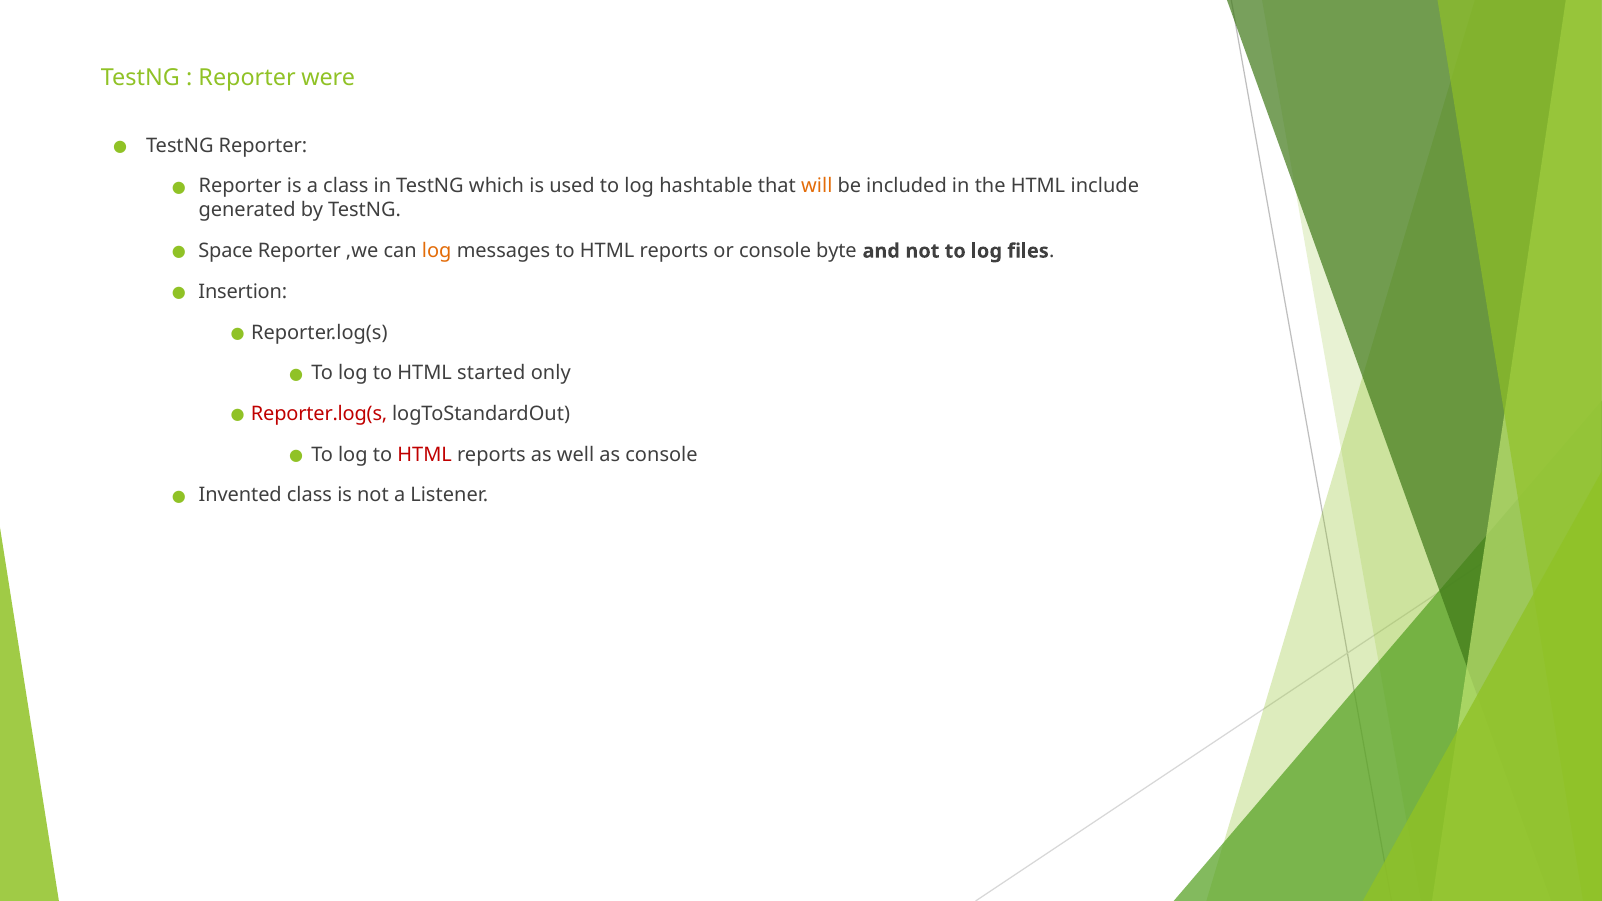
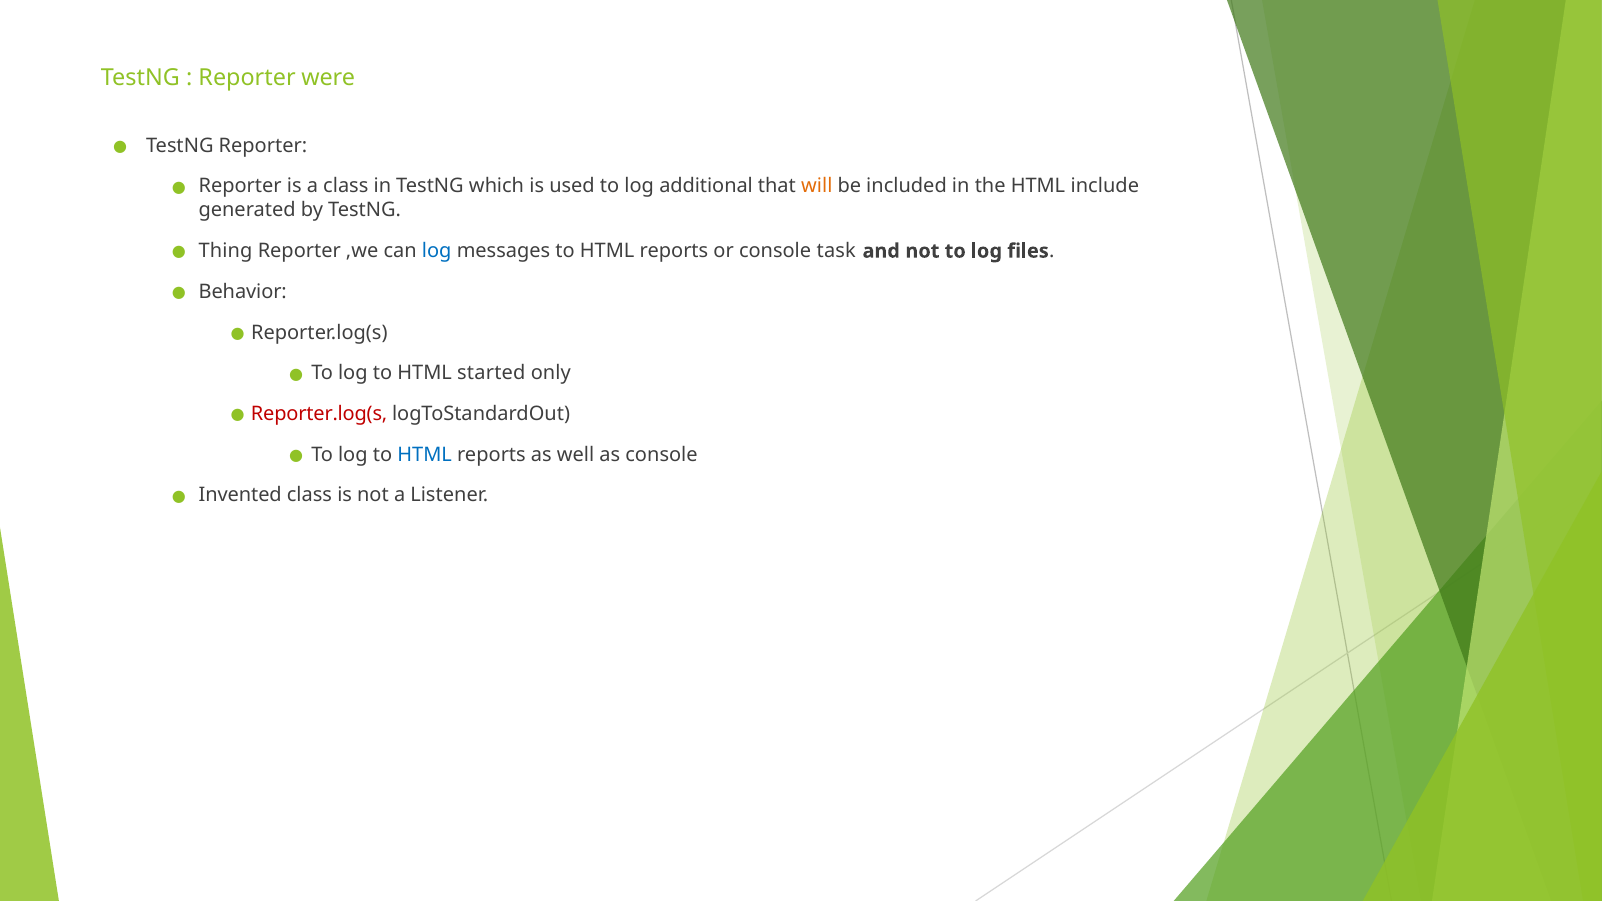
hashtable: hashtable -> additional (706, 186)
Space: Space -> Thing (226, 251)
log colour: orange -> blue (437, 251)
byte: byte -> task (836, 251)
Insertion: Insertion -> Behavior (243, 292)
HTML colour: red -> blue (425, 455)
